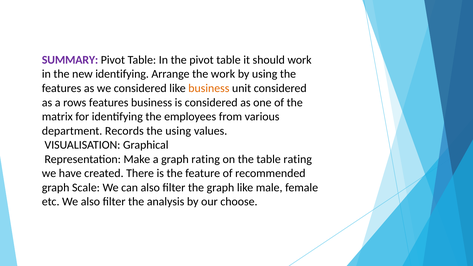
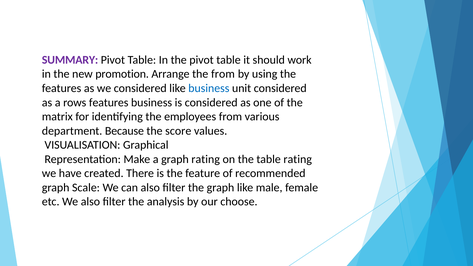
new identifying: identifying -> promotion (122, 74)
the work: work -> from (223, 74)
business colour: orange -> blue (209, 88)
Records: Records -> Because (124, 131)
the using: using -> score (178, 131)
